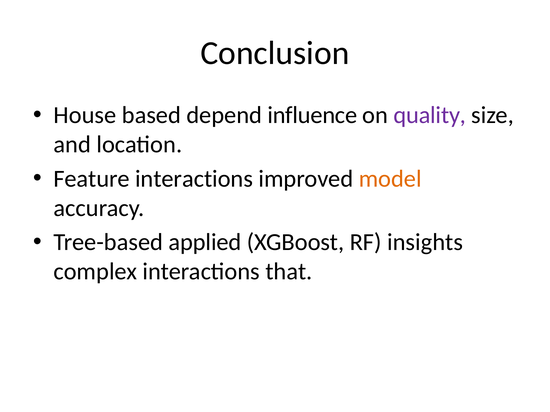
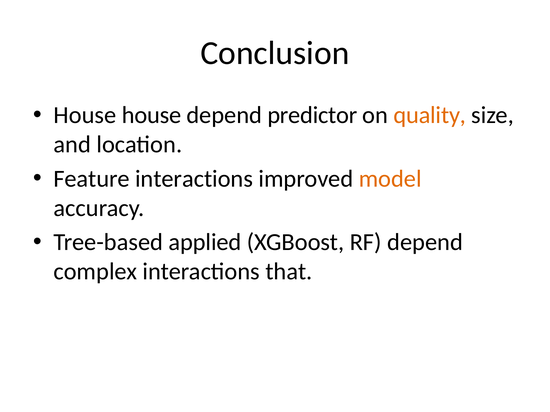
House based: based -> house (152, 115)
influence: influence -> predictor (312, 115)
quality colour: purple -> orange (430, 115)
RF insights: insights -> depend (425, 243)
